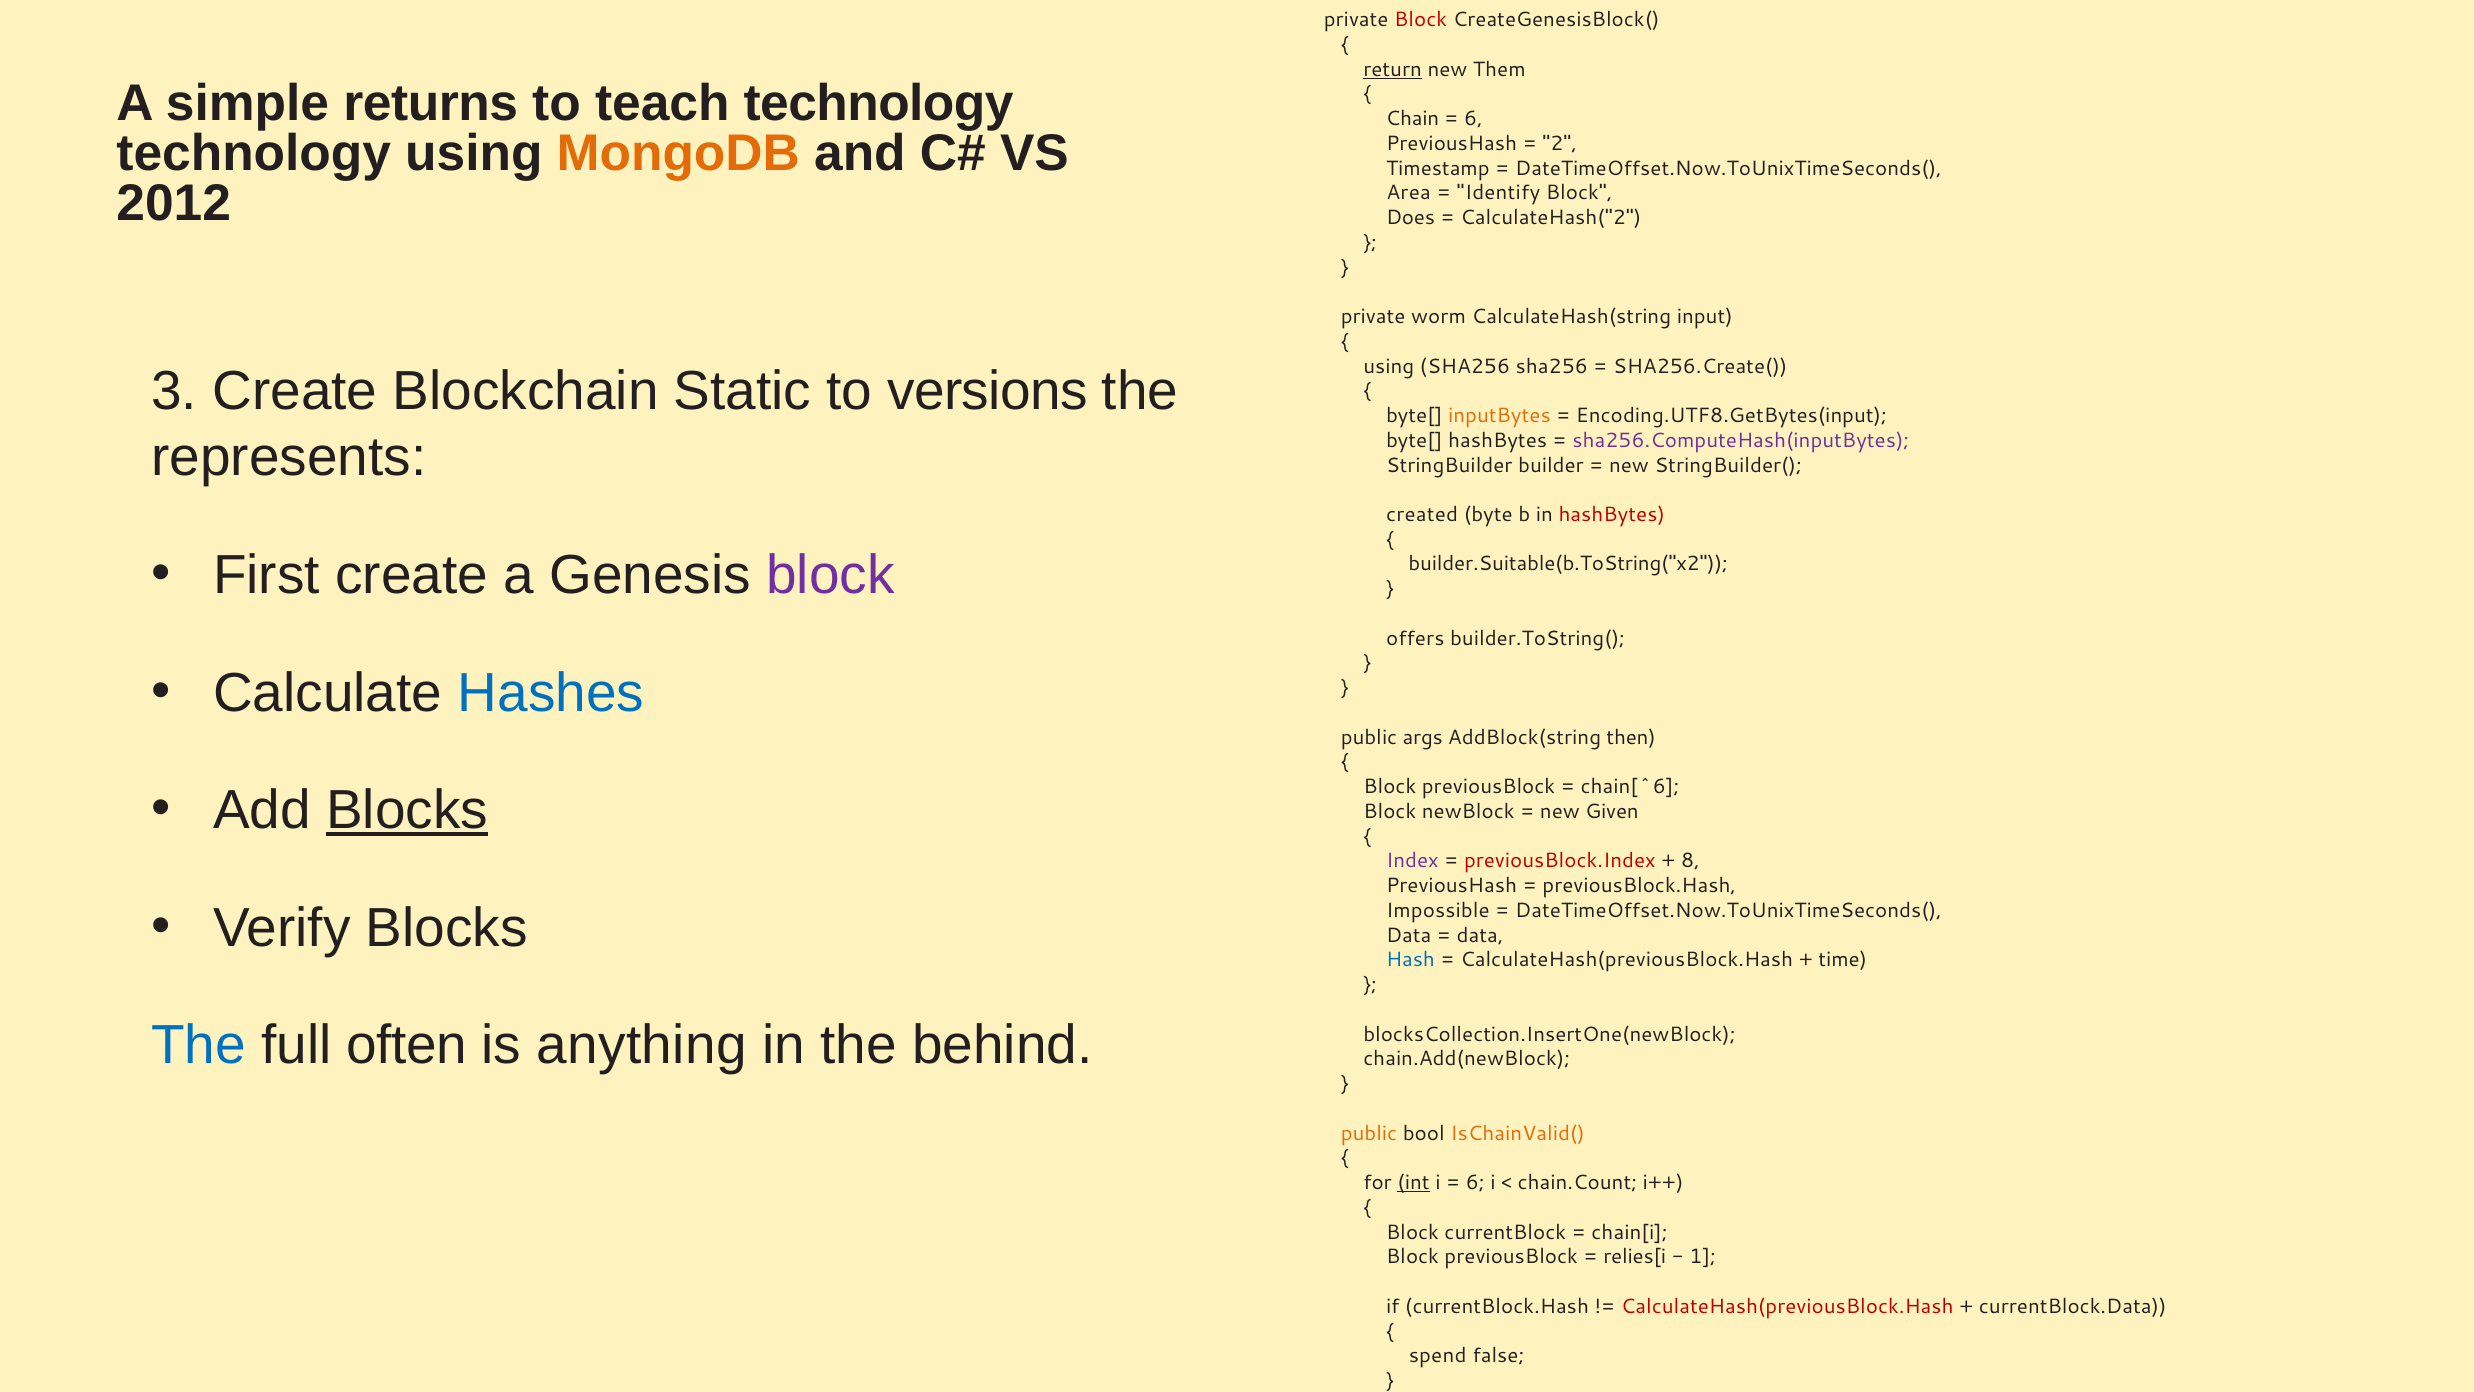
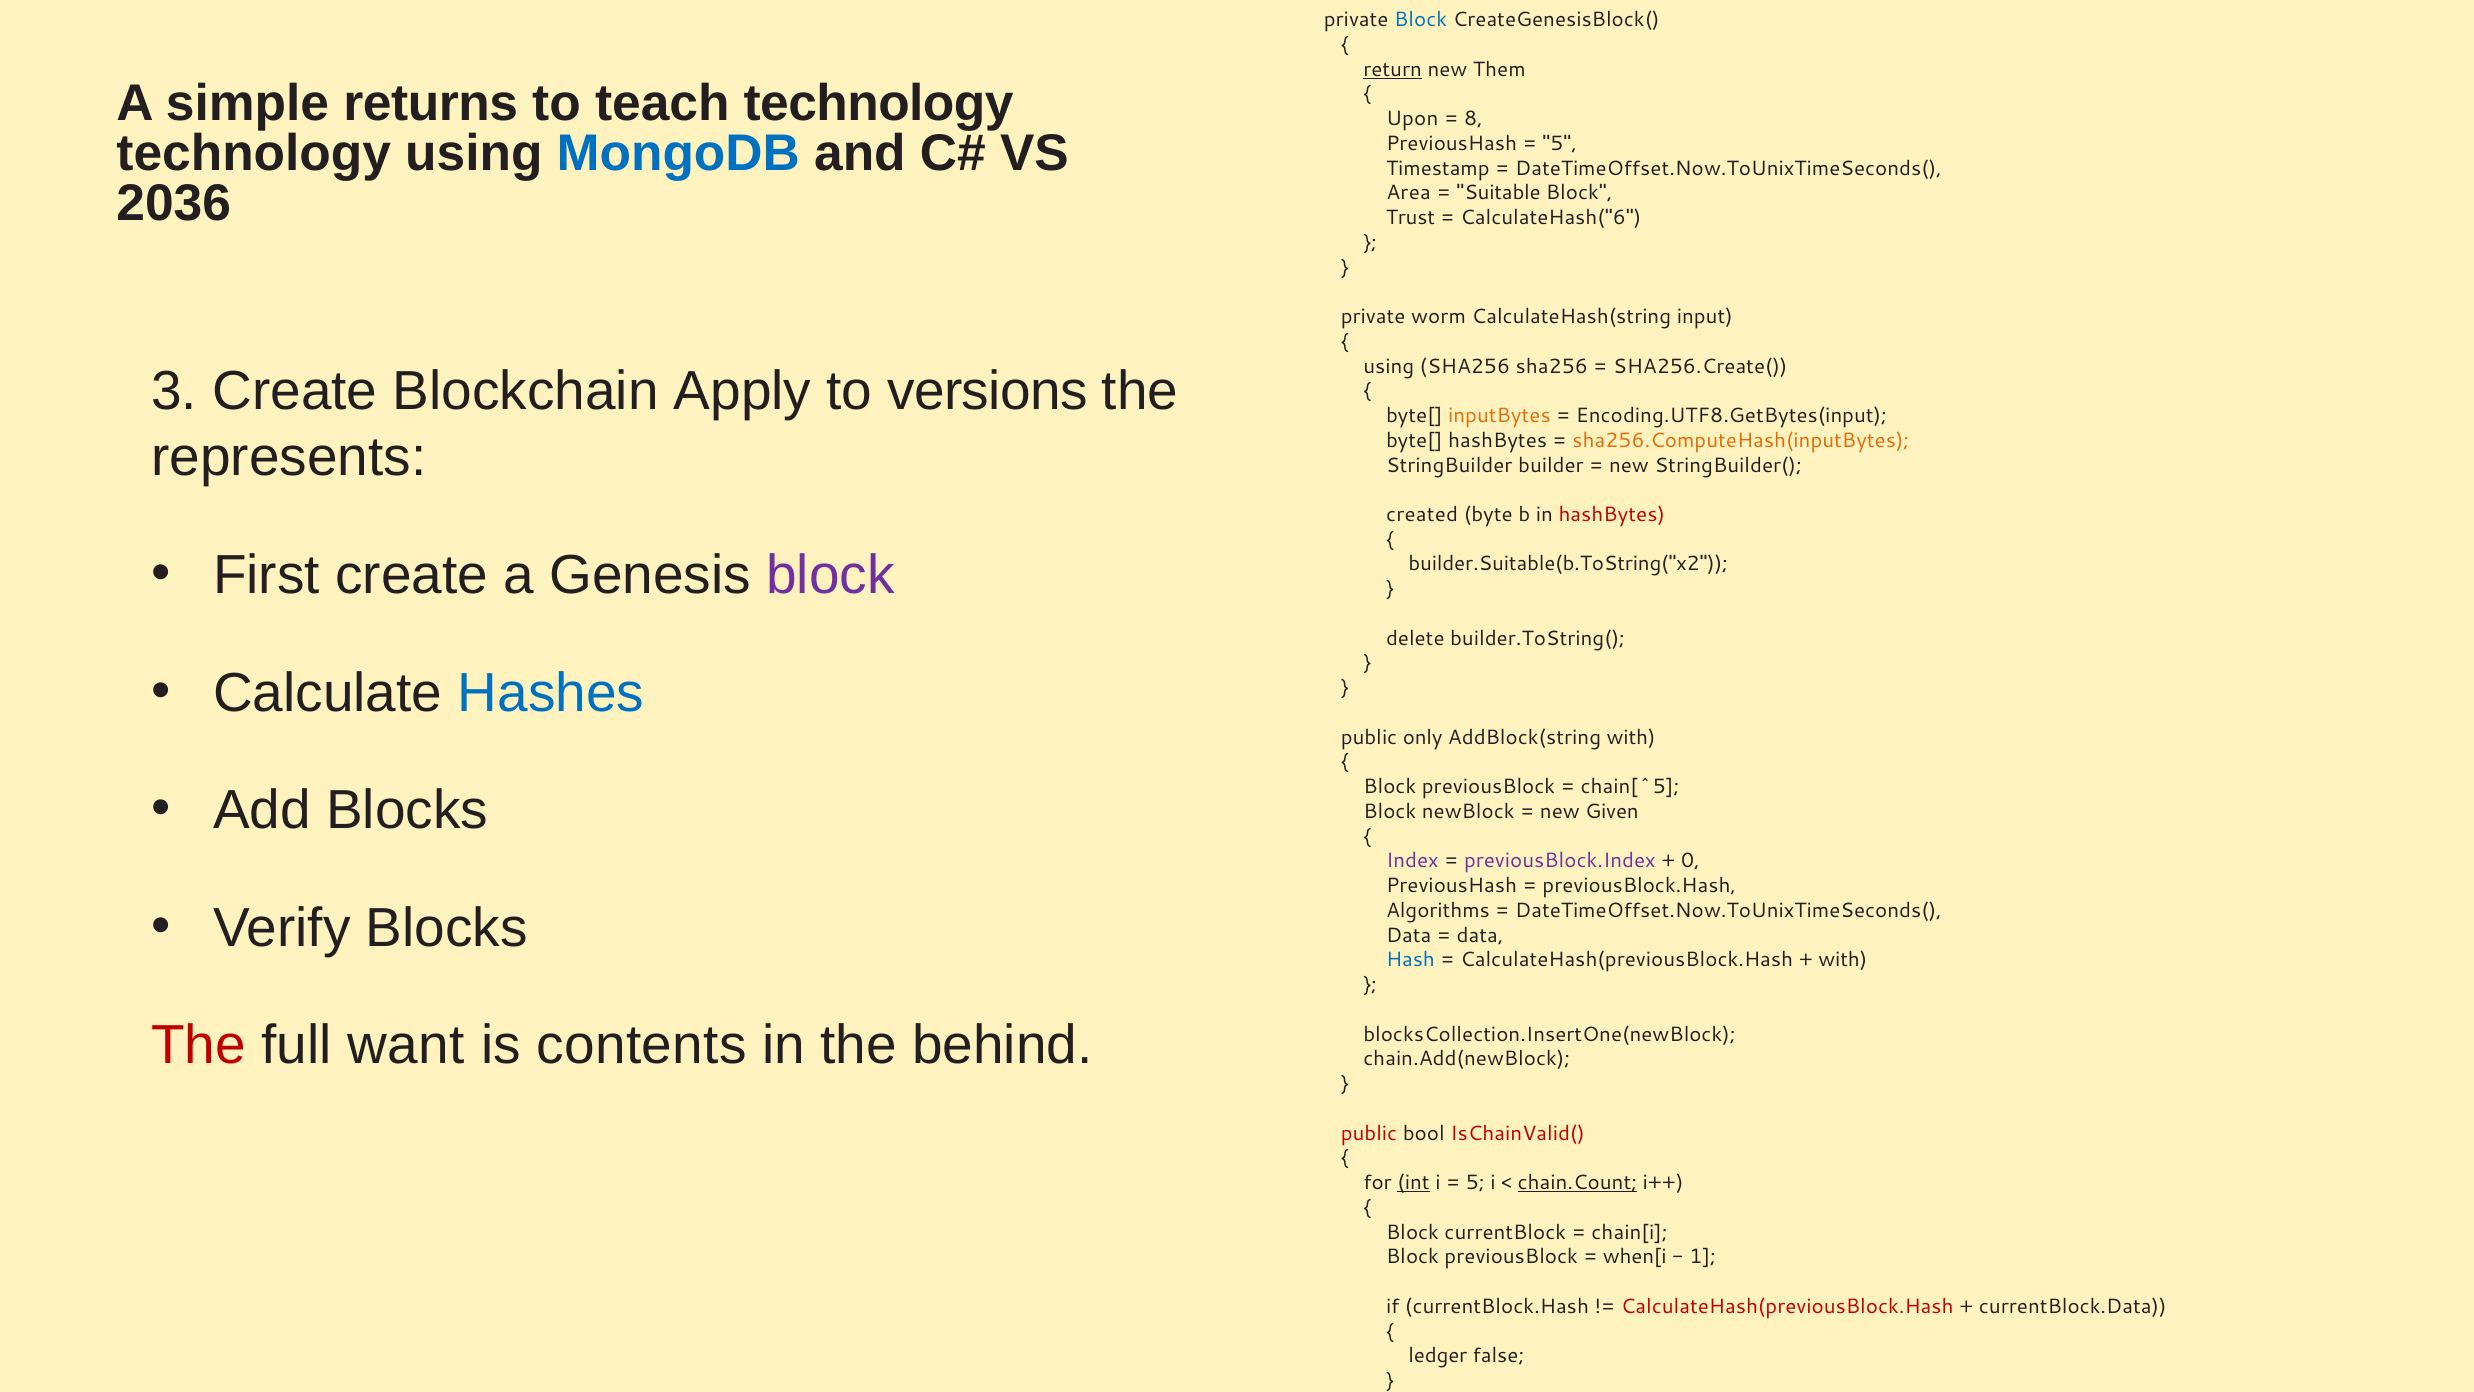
Block colour: red -> blue (1421, 20)
Chain: Chain -> Upon (1412, 119)
6: 6 -> 8 (1473, 119)
MongoDB colour: orange -> blue (678, 153)
2: 2 -> 5 (1560, 144)
2012: 2012 -> 2036 (174, 203)
Identify: Identify -> Suitable (1499, 193)
Does: Does -> Trust (1411, 218)
CalculateHash("2: CalculateHash("2 -> CalculateHash("6 (1551, 218)
Static: Static -> Apply (743, 392)
sha256.ComputeHash(inputBytes colour: purple -> orange (1741, 440)
offers: offers -> delete (1415, 638)
args: args -> only (1423, 737)
AddBlock(string then: then -> with (1631, 737)
chain[^6: chain[^6 -> chain[^5 (1630, 787)
Blocks underline: present -> none (407, 810)
previousBlock.Index colour: red -> purple (1560, 861)
8: 8 -> 0 (1691, 861)
Impossible: Impossible -> Algorithms (1438, 910)
time: time -> with (1843, 960)
The colour: blue -> red (199, 1045)
often: often -> want (406, 1045)
anything: anything -> contents (642, 1045)
public colour: orange -> red (1369, 1133)
IsChainValid( colour: orange -> red (1518, 1133)
6: 6 -> 5 (1475, 1183)
chain.Count underline: none -> present (1577, 1183)
relies[i: relies[i -> when[i (1635, 1257)
spend: spend -> ledger (1438, 1356)
